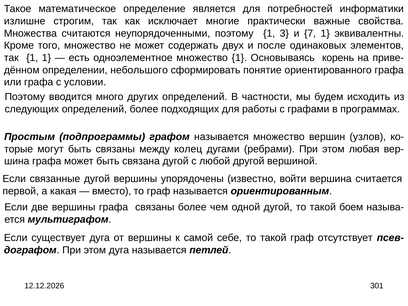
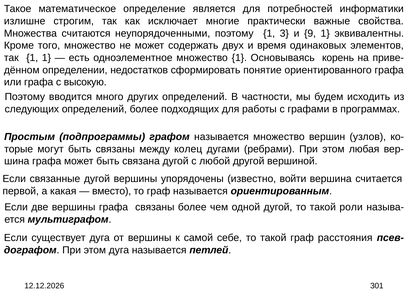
7: 7 -> 9 (310, 33)
после: после -> время (272, 46)
небольшого: небольшого -> недостатков (139, 70)
условии: условии -> высокую (85, 82)
боем: боем -> роли (351, 207)
отсутствует: отсутствует -> расстояния (345, 238)
